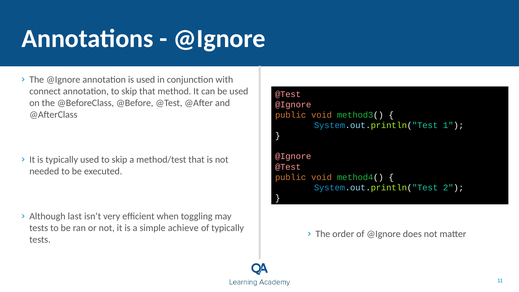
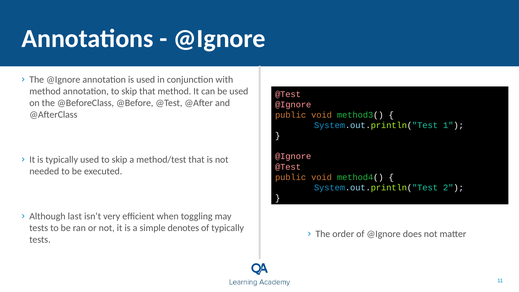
connect: connect -> method (45, 91)
achieve: achieve -> denotes (183, 228)
